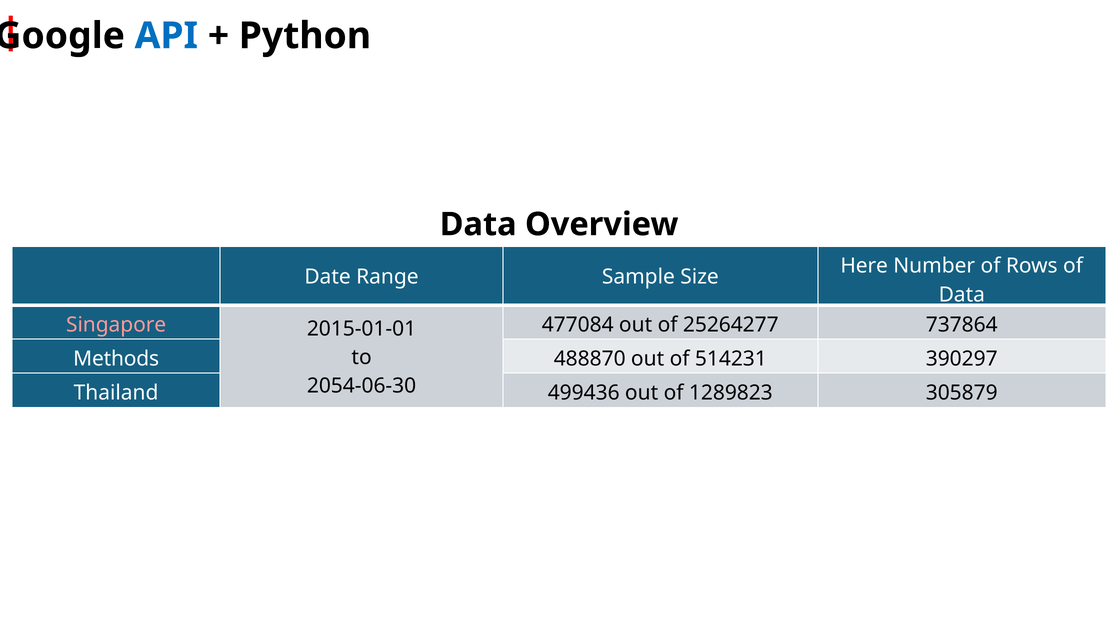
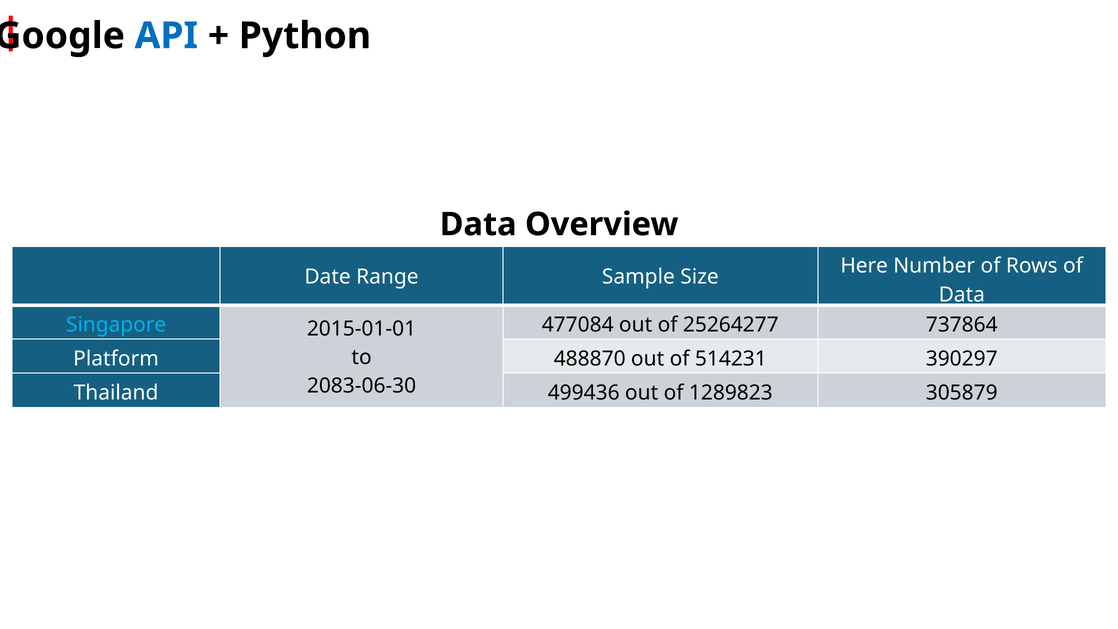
Singapore colour: pink -> light blue (116, 325)
Methods: Methods -> Platform (116, 359)
2054-06-30: 2054-06-30 -> 2083-06-30 (362, 386)
